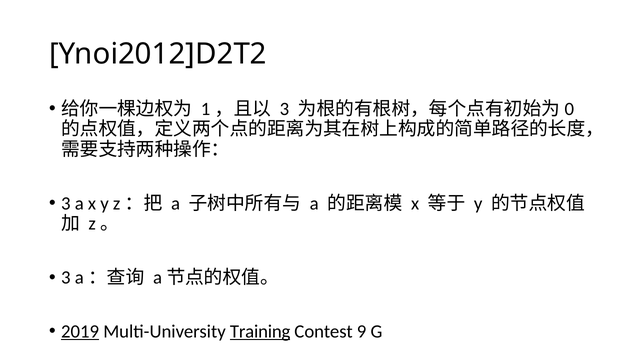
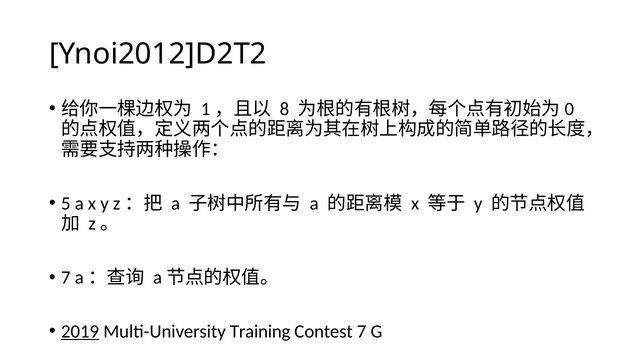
3: 3 -> 8 (284, 109)
3: 3 -> 5 (66, 203)
3: 3 -> 7 (66, 277)
Training underline: present -> none (260, 331)
Contest 9: 9 -> 7 (362, 331)
